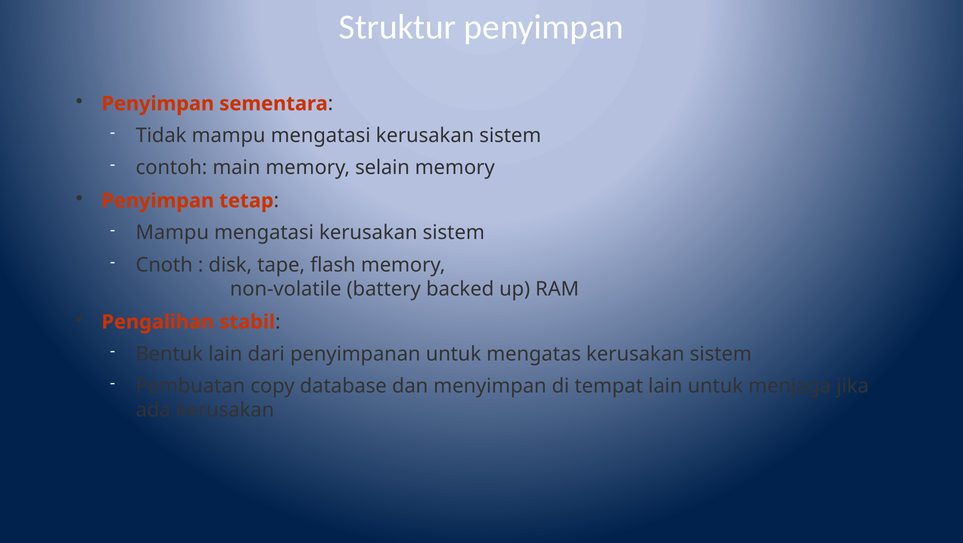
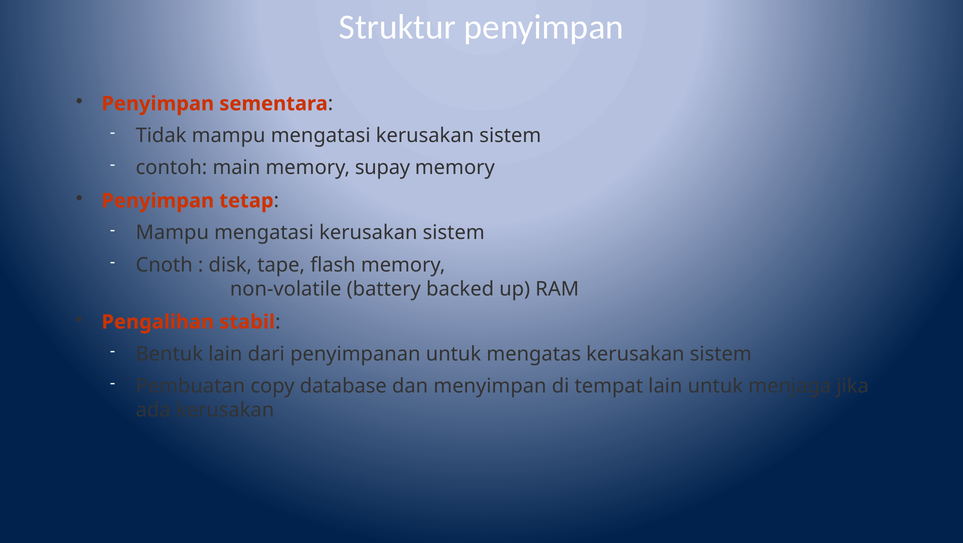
selain: selain -> supay (383, 168)
